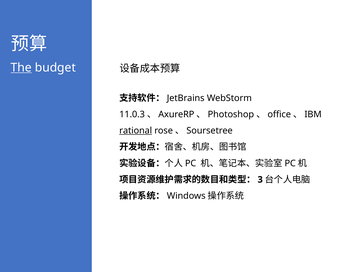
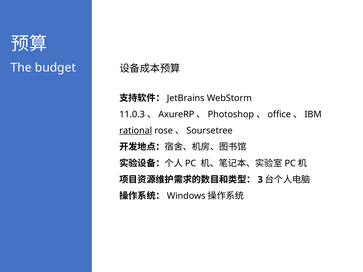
The underline: present -> none (21, 68)
